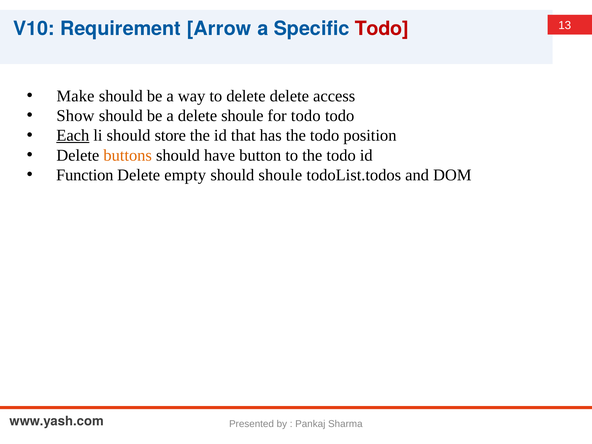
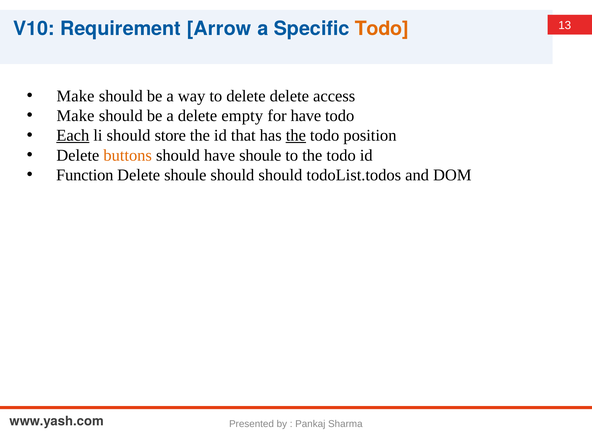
Todo colour: red -> orange (382, 28)
Show: Show -> Make (75, 116)
delete shoule: shoule -> empty (242, 116)
for todo: todo -> have (306, 116)
the underline: none -> present (296, 136)
have button: button -> shoule (260, 155)
Delete empty: empty -> shoule (185, 175)
should shoule: shoule -> should (280, 175)
